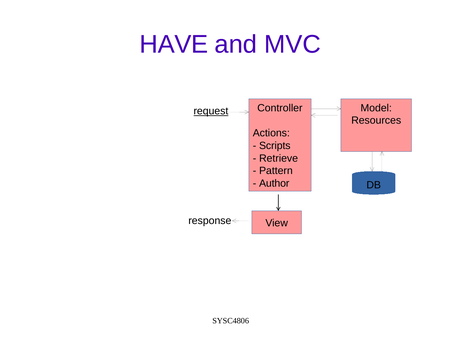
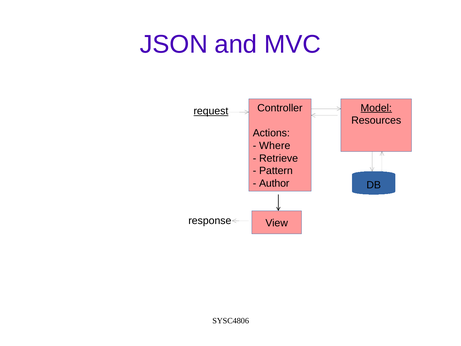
HAVE: HAVE -> JSON (174, 44)
Model underline: none -> present (376, 108)
Scripts: Scripts -> Where (275, 146)
